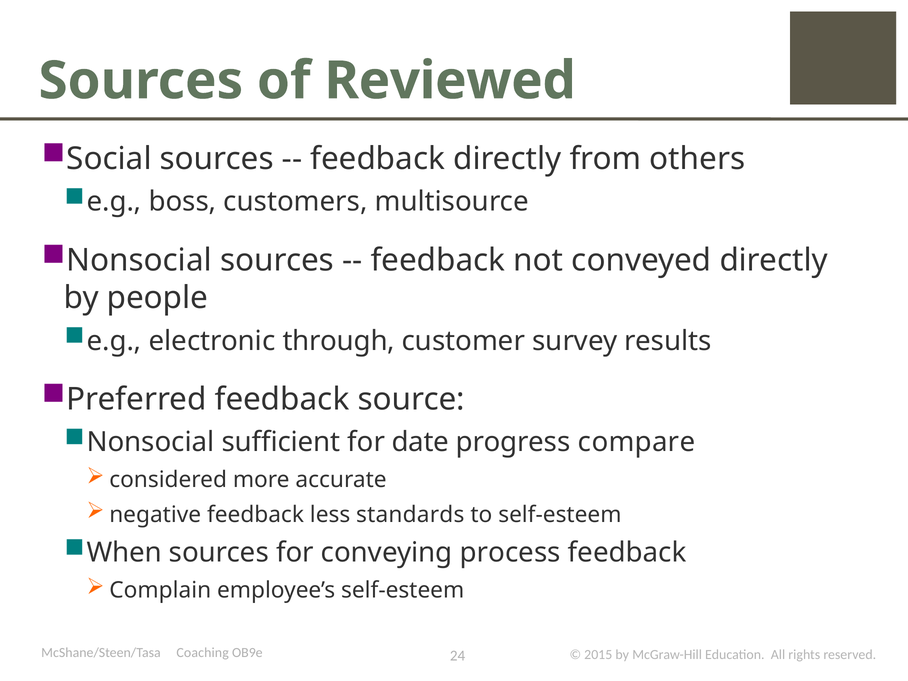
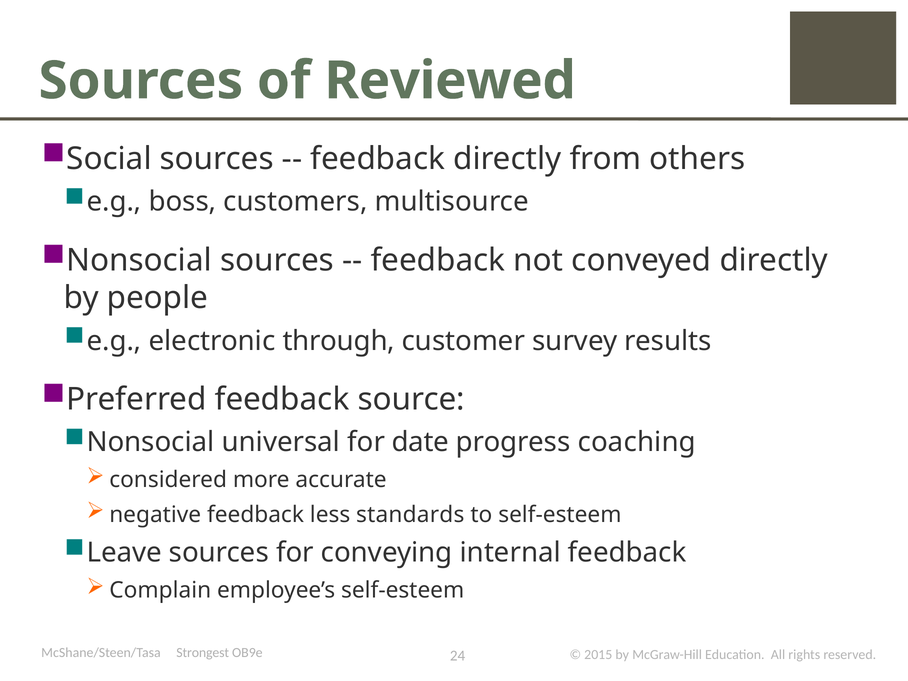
sufficient: sufficient -> universal (281, 442)
compare: compare -> coaching (637, 442)
When: When -> Leave (124, 553)
process: process -> internal (510, 553)
Coaching: Coaching -> Strongest (203, 653)
